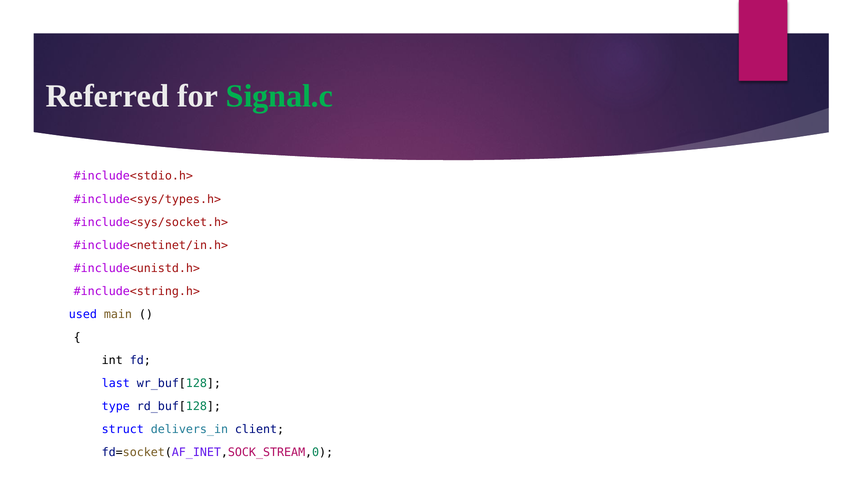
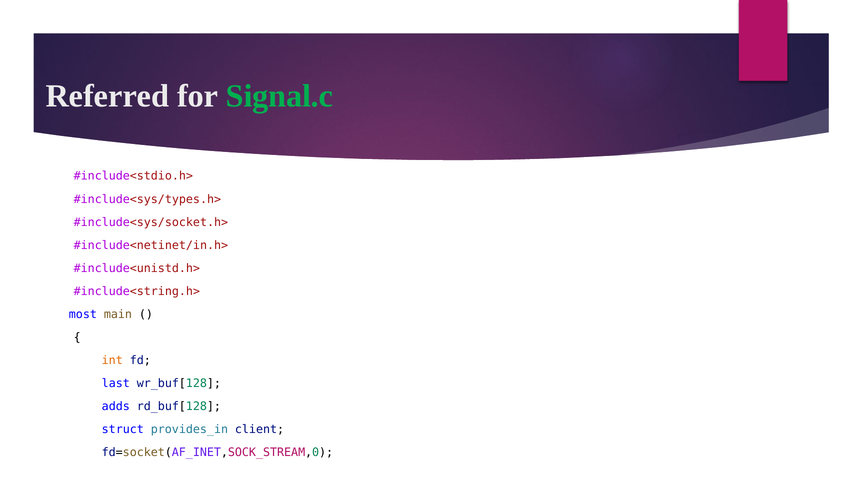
used: used -> most (83, 315)
int colour: black -> orange (112, 361)
type: type -> adds (116, 407)
delivers_in: delivers_in -> provides_in (189, 430)
